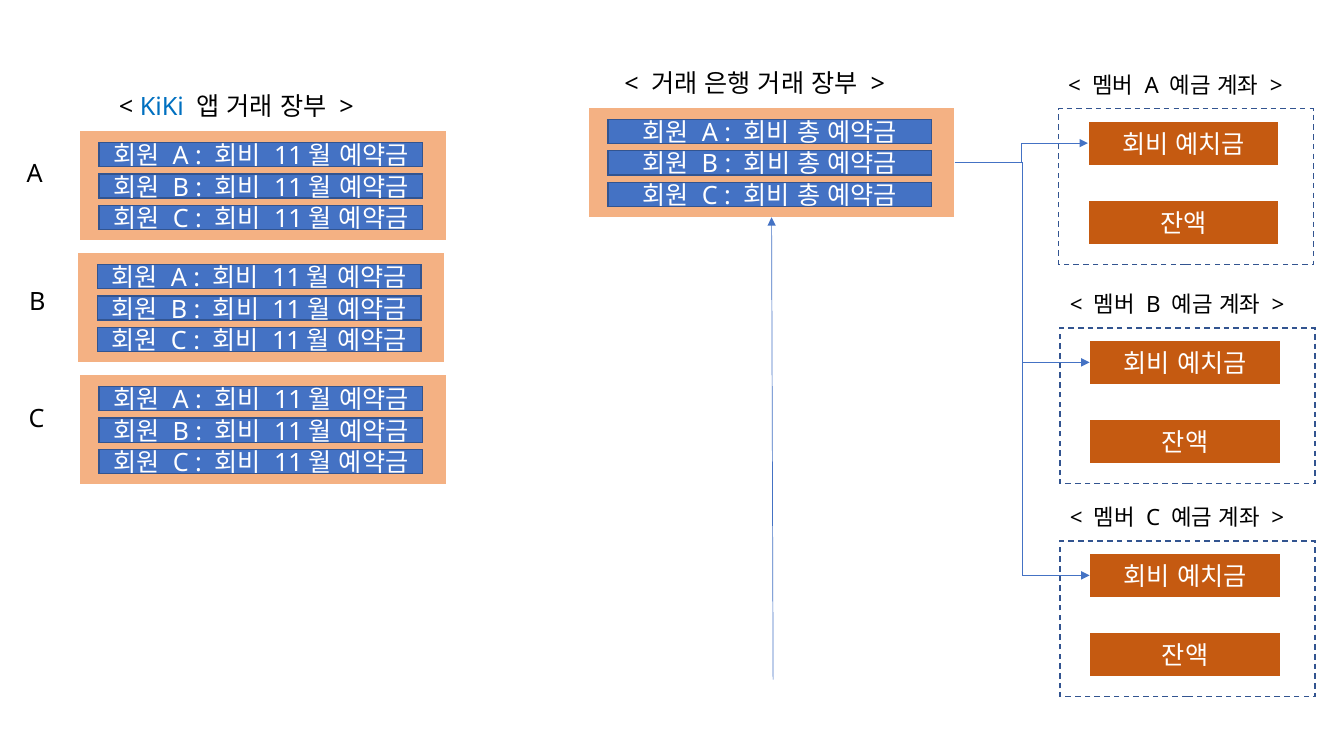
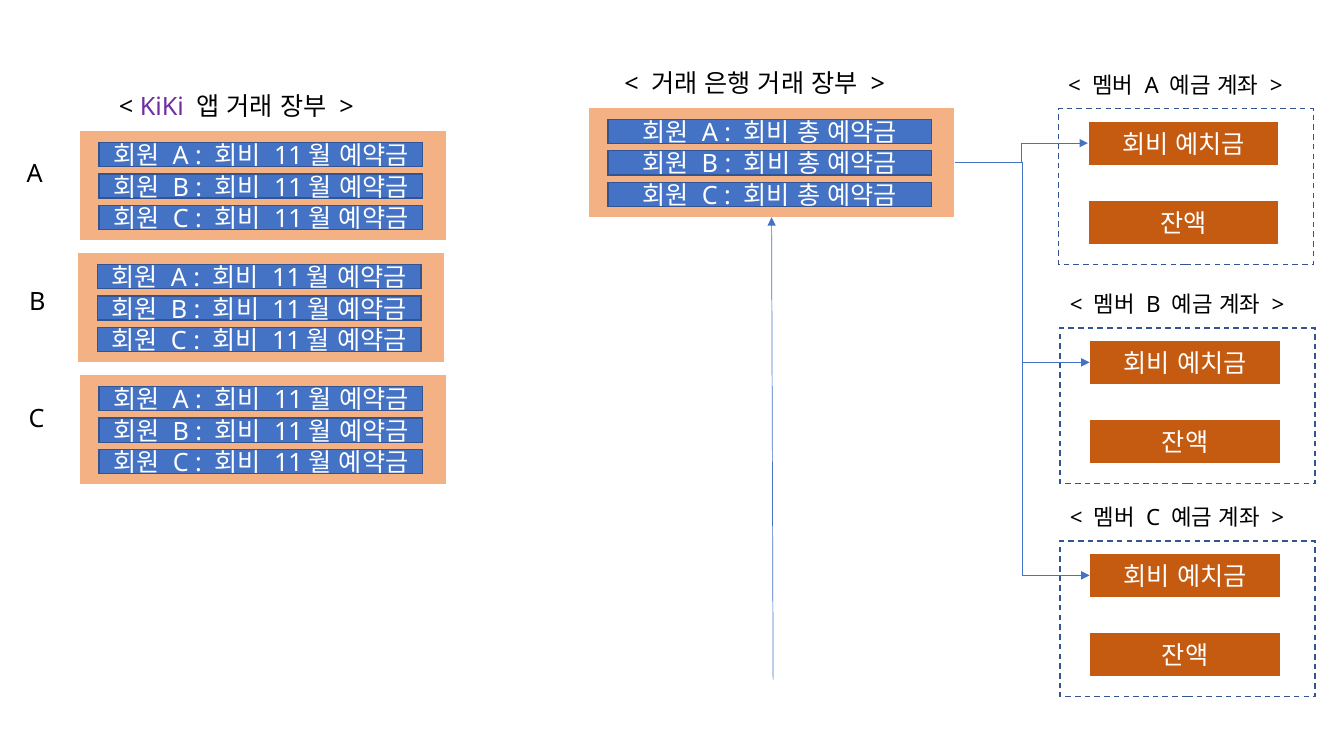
KiKi colour: blue -> purple (162, 107)
